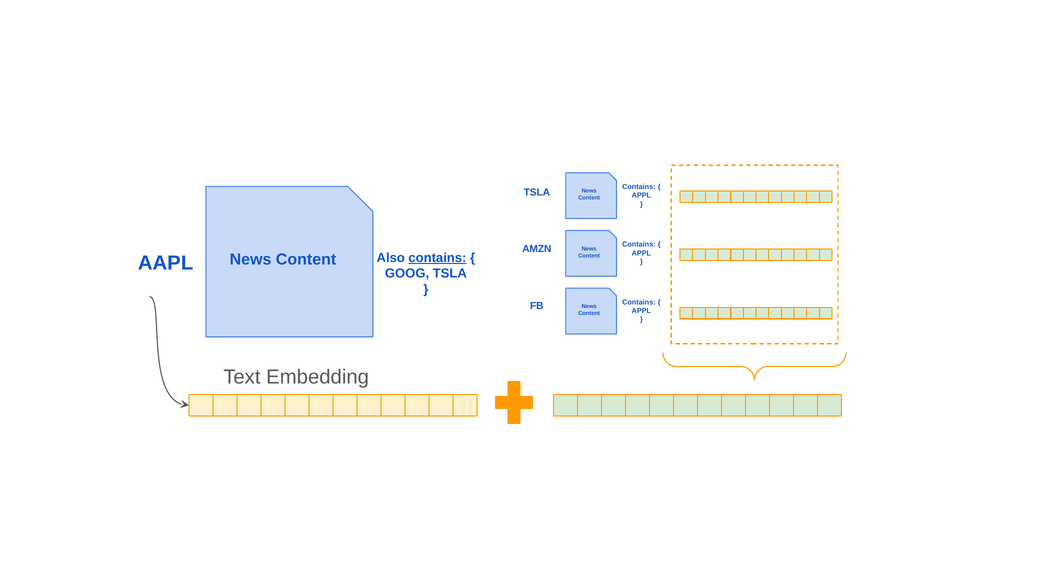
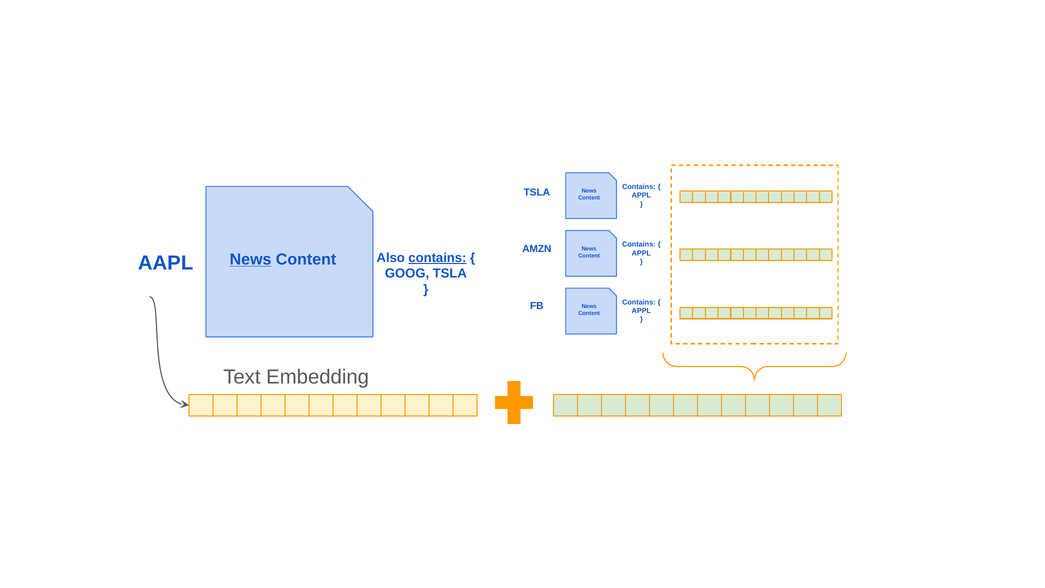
News underline: none -> present (251, 259)
